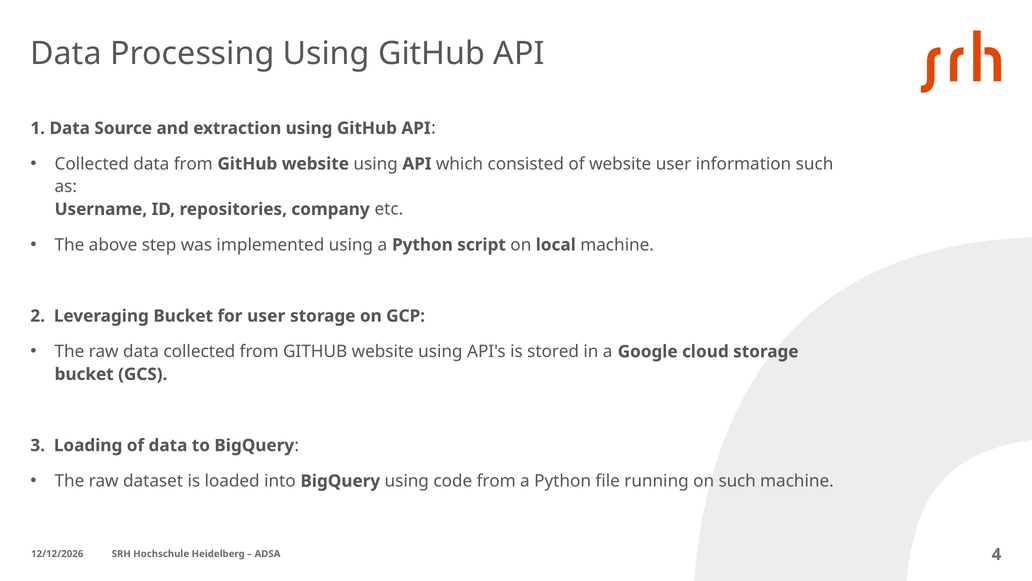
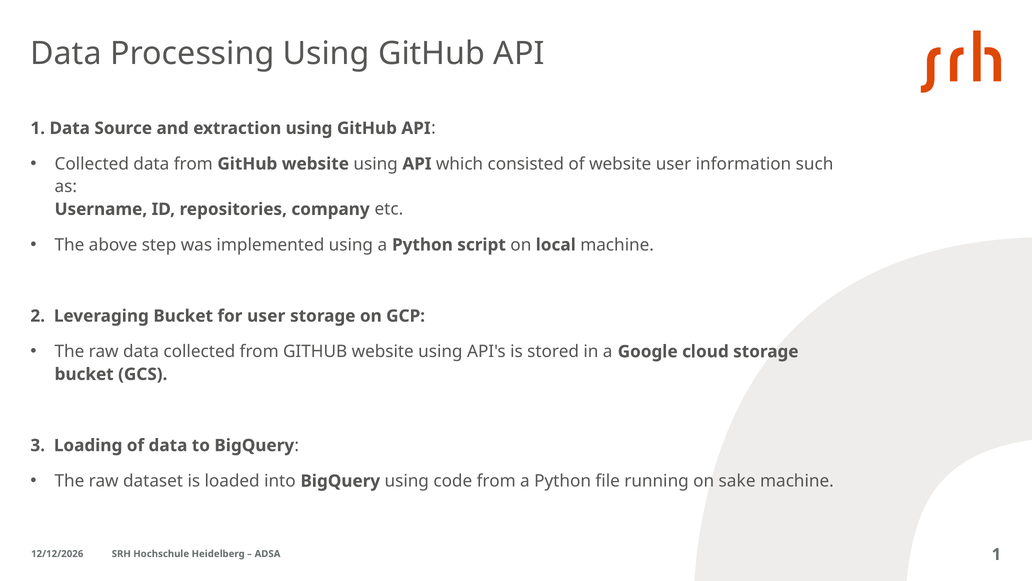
on such: such -> sake (737, 481)
ADSA 4: 4 -> 1 (996, 554)
